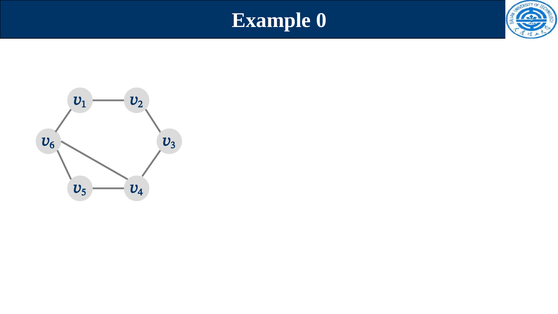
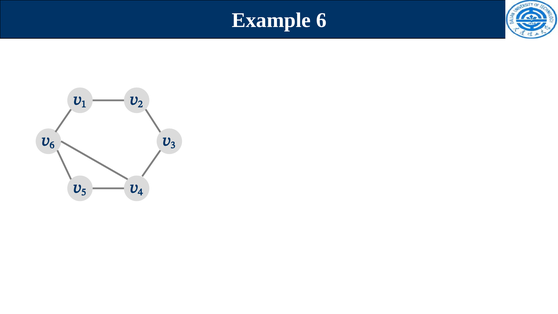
Example 0: 0 -> 6 (321, 20)
